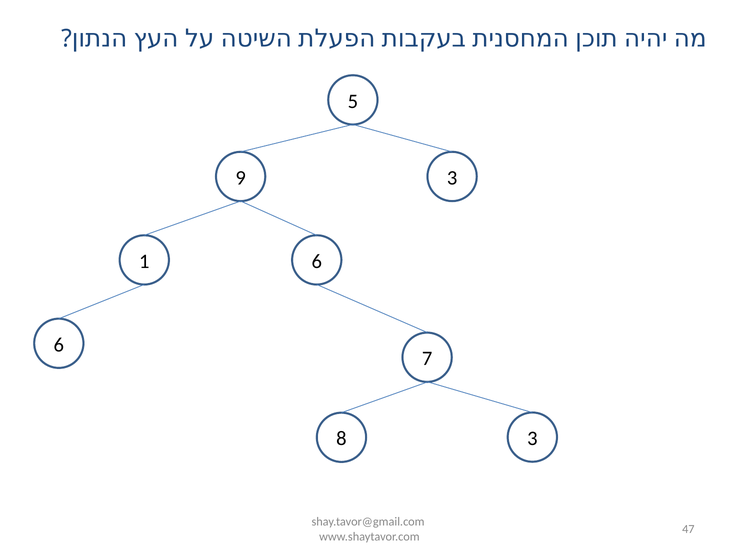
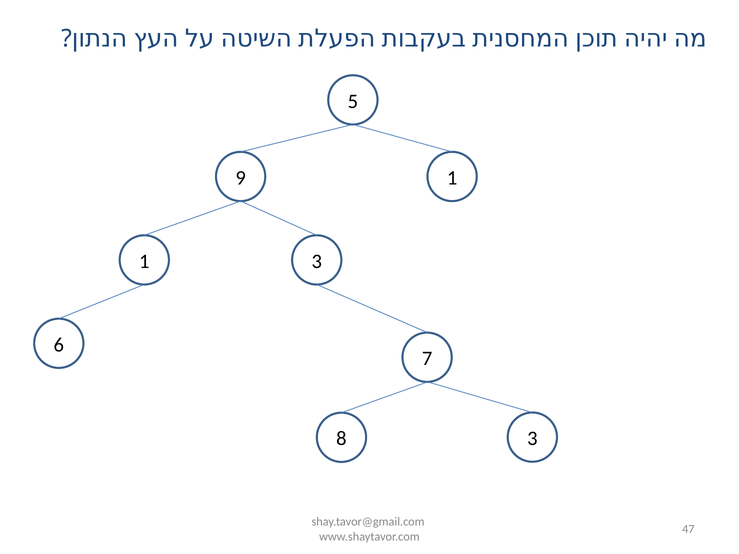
9 3: 3 -> 1 (452, 178)
1 6: 6 -> 3 (317, 261)
